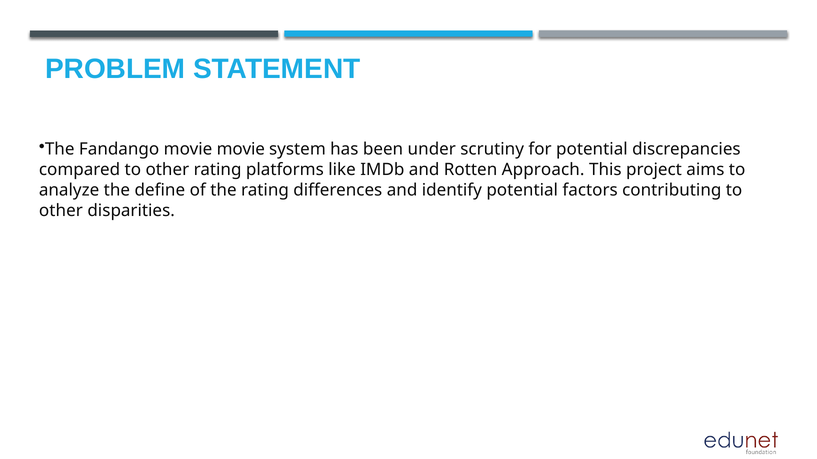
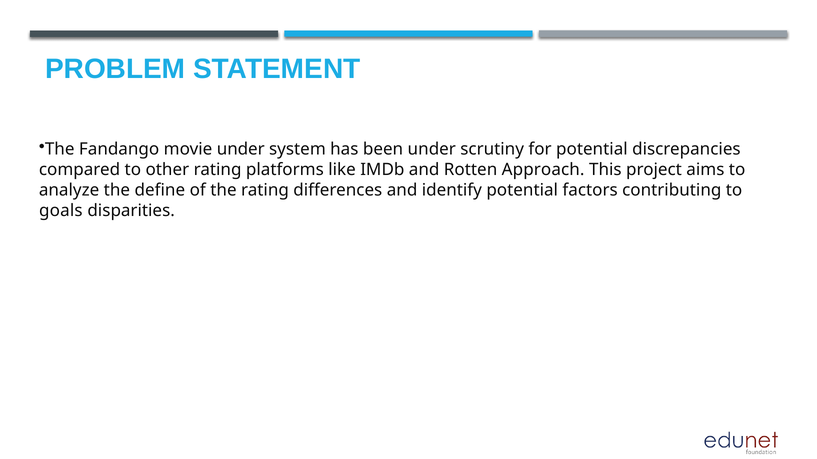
movie movie: movie -> under (241, 150)
other: other -> goals (61, 211)
